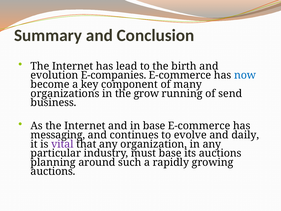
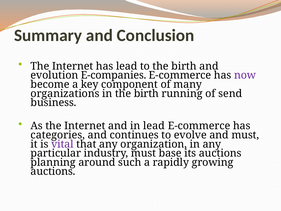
now colour: blue -> purple (245, 75)
in the grow: grow -> birth (146, 93)
in base: base -> lead (154, 126)
messaging: messaging -> categories (58, 135)
and daily: daily -> must (245, 135)
